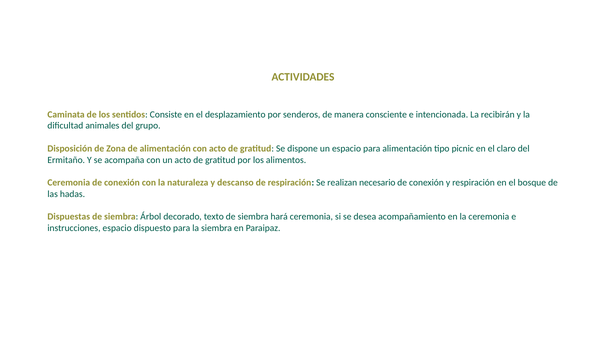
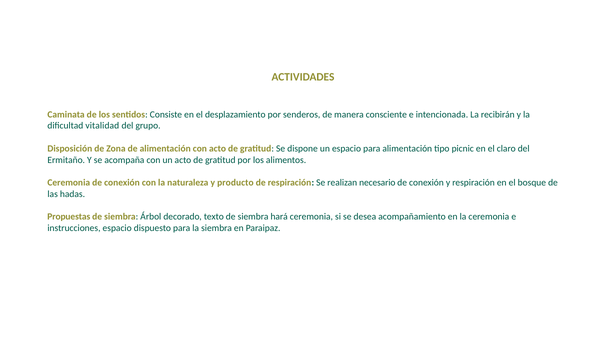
animales: animales -> vitalidad (102, 126)
descanso: descanso -> producto (235, 183)
Dispuestas: Dispuestas -> Propuestas (69, 217)
